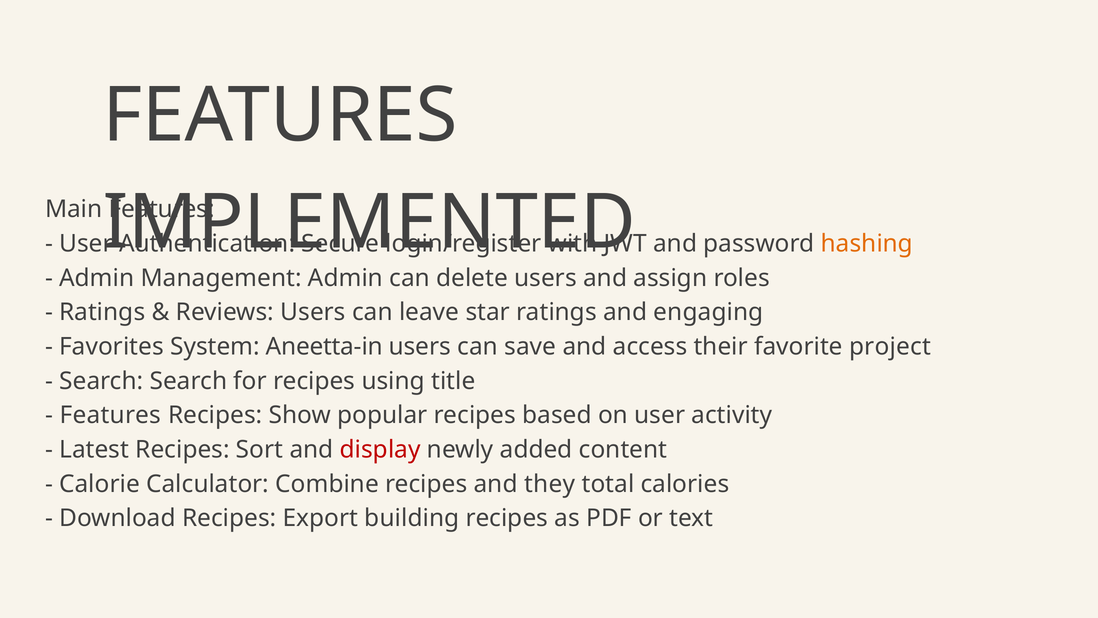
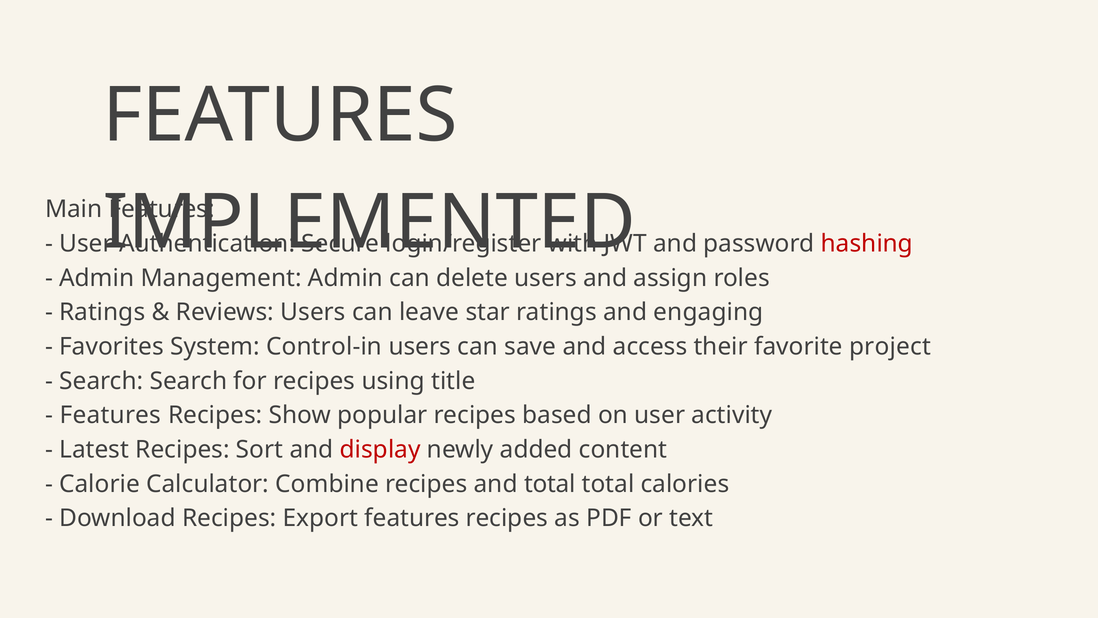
hashing colour: orange -> red (867, 244)
Aneetta-in: Aneetta-in -> Control-in (324, 346)
and they: they -> total (550, 484)
Export building: building -> features (412, 518)
